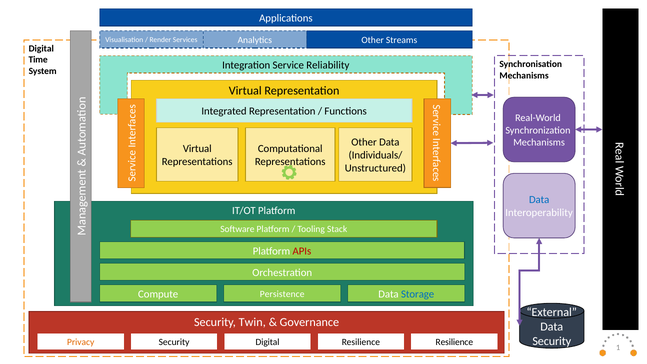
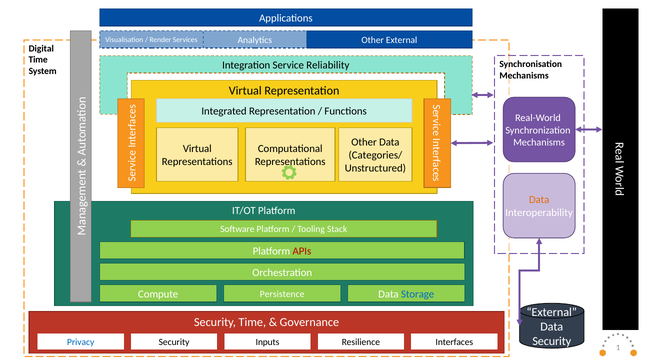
Other Streams: Streams -> External (402, 40)
Individuals/: Individuals/ -> Categories/ (375, 155)
Data colour: blue -> orange (539, 200)
Security Twin: Twin -> Time (252, 322)
Privacy colour: orange -> blue (81, 342)
Security Digital: Digital -> Inputs (268, 342)
Resilience Resilience: Resilience -> Interfaces (454, 342)
